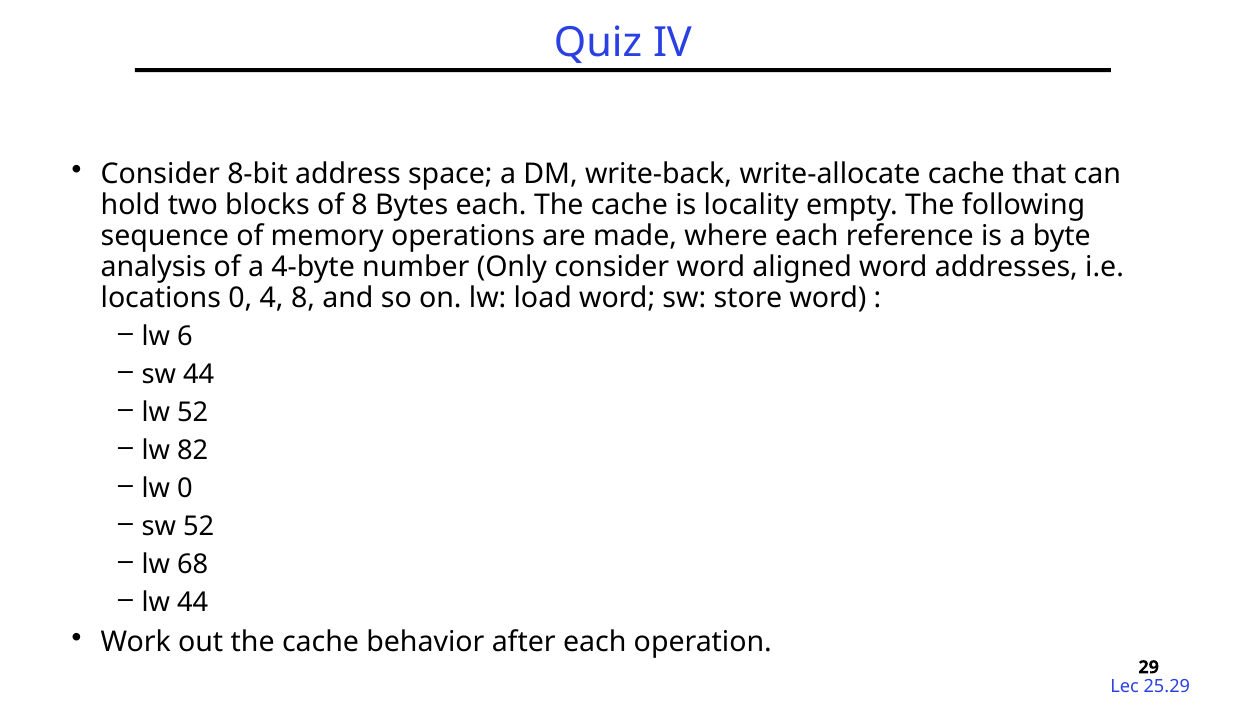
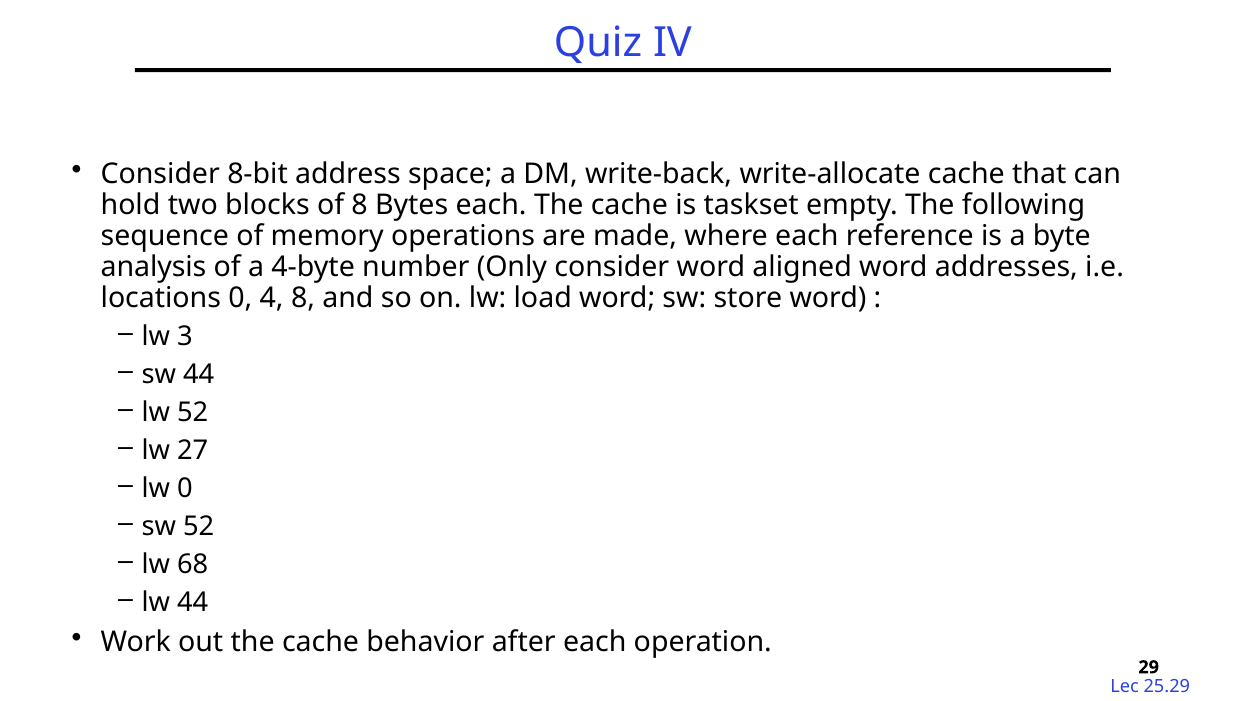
locality: locality -> taskset (751, 205)
6: 6 -> 3 (185, 336)
82: 82 -> 27 (193, 450)
